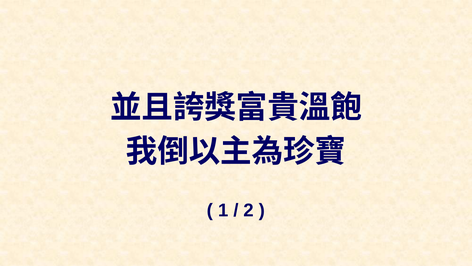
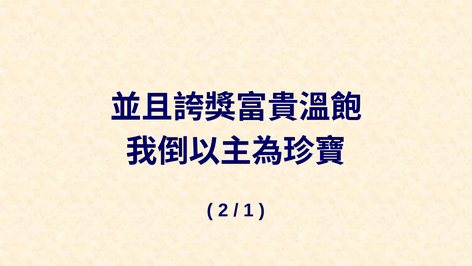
1: 1 -> 2 (223, 210)
2: 2 -> 1 (249, 210)
